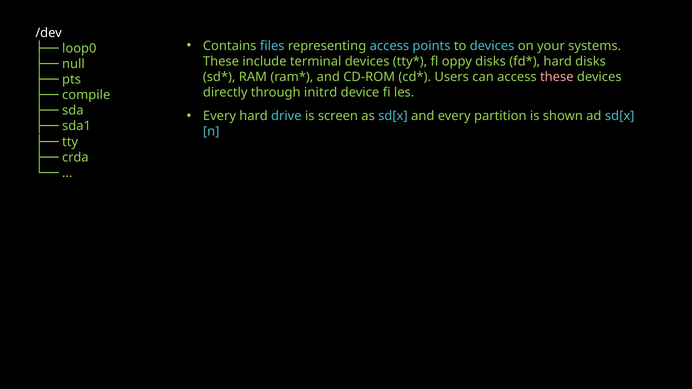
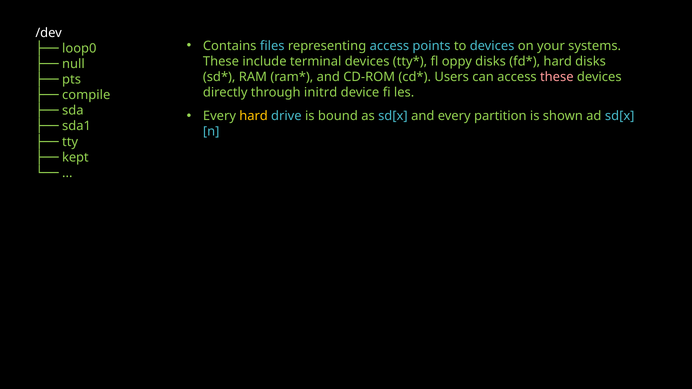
hard colour: light green -> yellow (254, 116)
screen: screen -> bound (338, 116)
crda: crda -> kept (75, 157)
